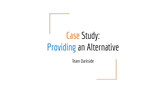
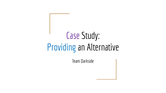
Case colour: orange -> purple (73, 36)
